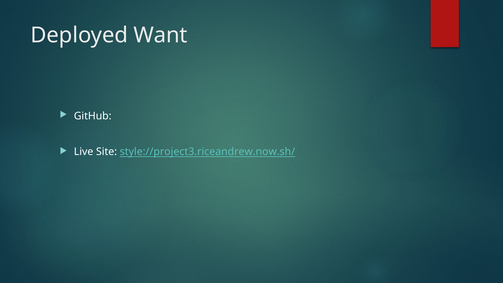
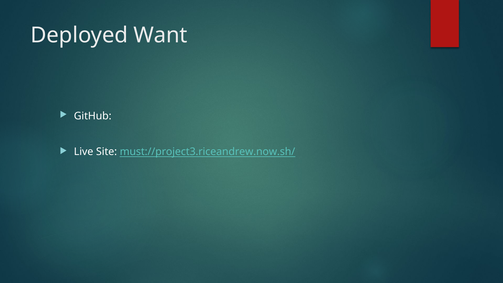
style://project3.riceandrew.now.sh/: style://project3.riceandrew.now.sh/ -> must://project3.riceandrew.now.sh/ (207, 152)
